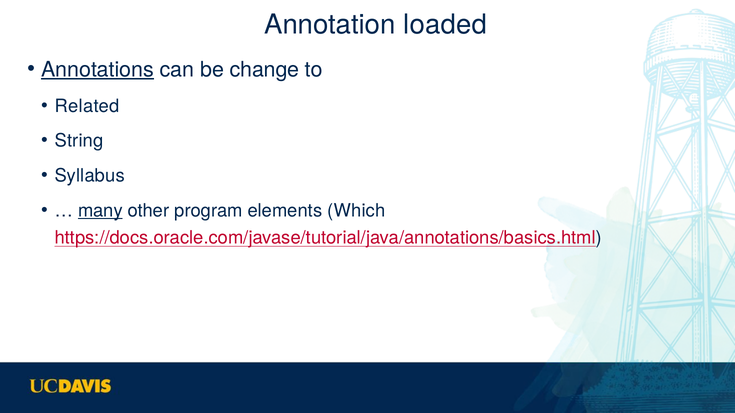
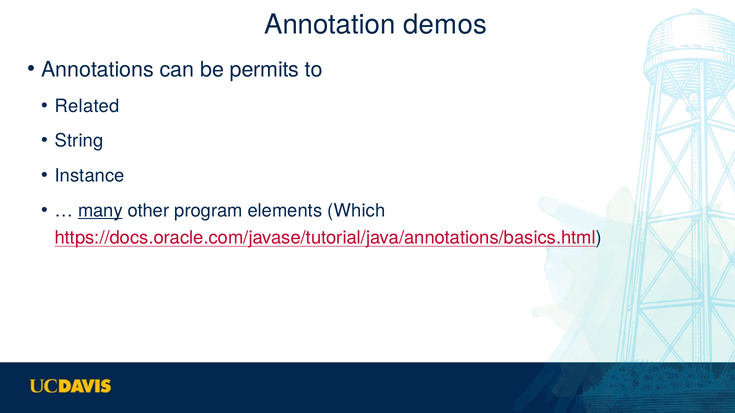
loaded: loaded -> demos (445, 25)
Annotations underline: present -> none (98, 70)
change: change -> permits (265, 70)
Syllabus: Syllabus -> Instance (90, 176)
